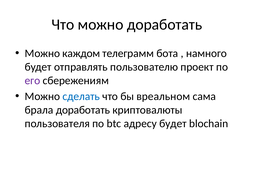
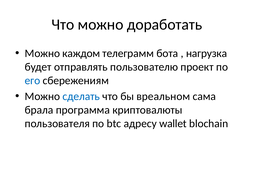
намного: намного -> нагрузка (207, 53)
его colour: purple -> blue (32, 80)
брала доработать: доработать -> программа (83, 110)
адресу будет: будет -> wallet (173, 123)
